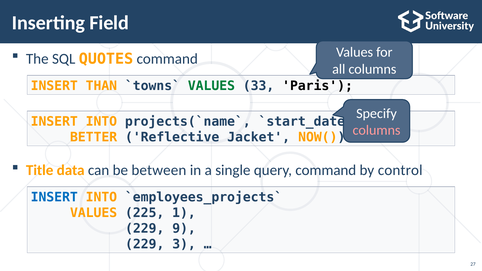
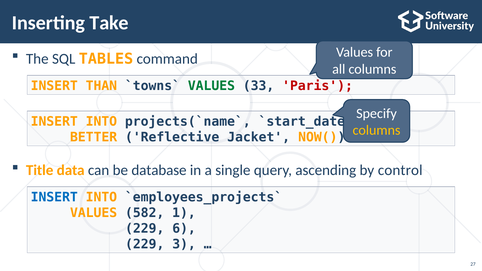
Field: Field -> Take (109, 23)
QUOTES: QUOTES -> TABLES (106, 59)
Paris colour: black -> red (318, 86)
columns colour: pink -> yellow (377, 130)
between: between -> database (159, 170)
query command: command -> ascending (326, 170)
225: 225 -> 582 (145, 213)
9: 9 -> 6 (184, 229)
